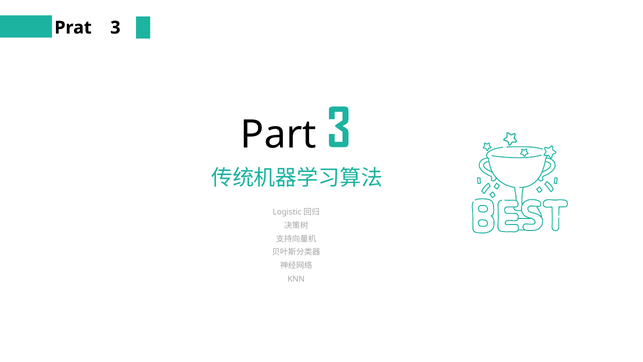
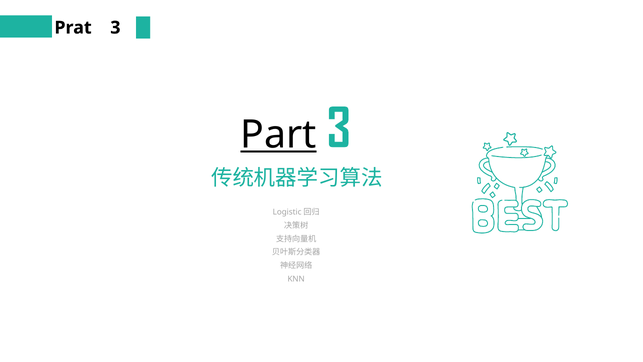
Part underline: none -> present (279, 135)
